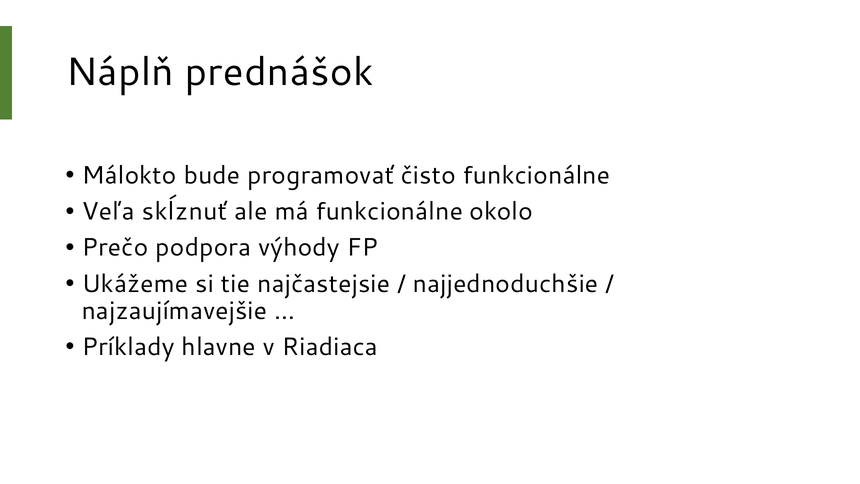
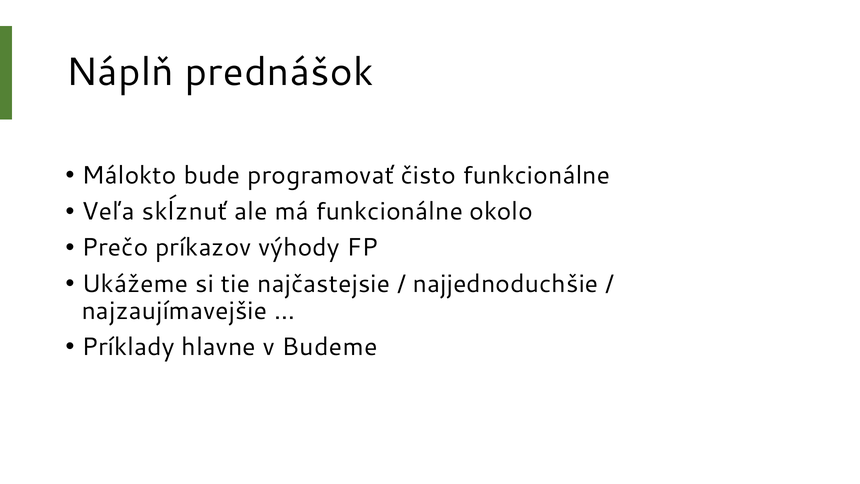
podpora: podpora -> príkazov (203, 248)
Riadiaca: Riadiaca -> Budeme (330, 347)
